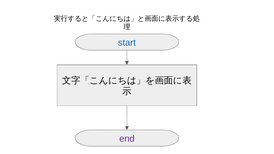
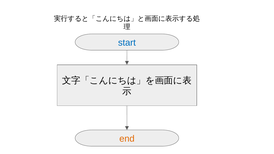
end colour: purple -> orange (127, 139)
